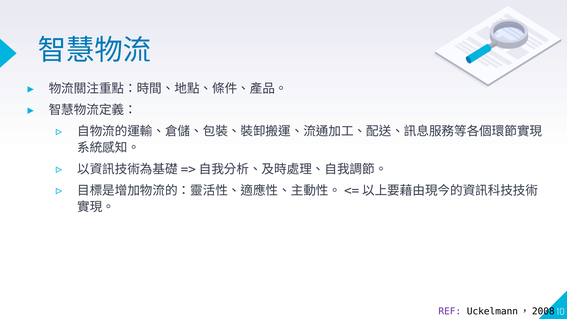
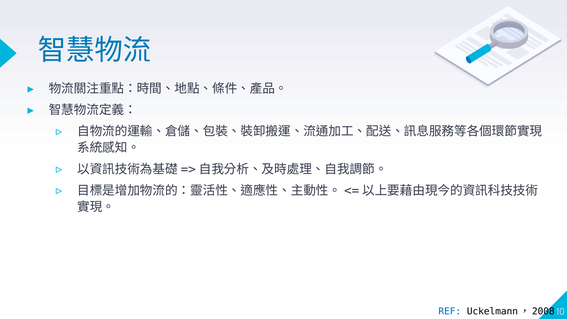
REF colour: purple -> blue (450, 311)
